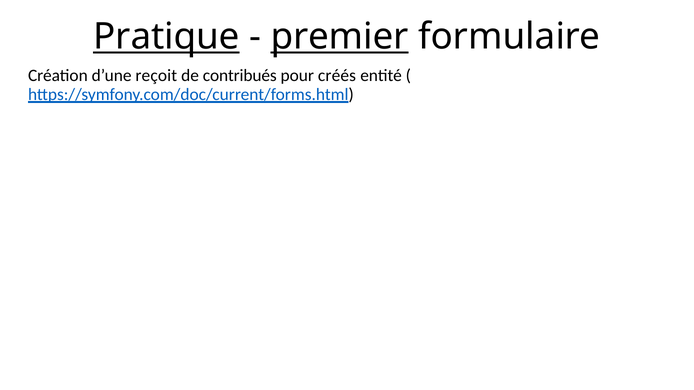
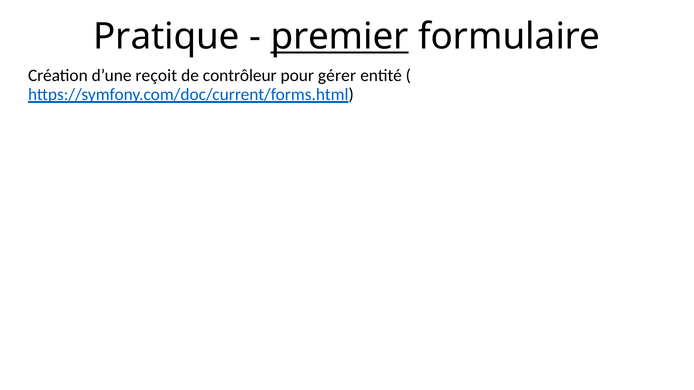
Pratique underline: present -> none (166, 37)
contribués: contribués -> contrôleur (240, 76)
créés: créés -> gérer (337, 76)
